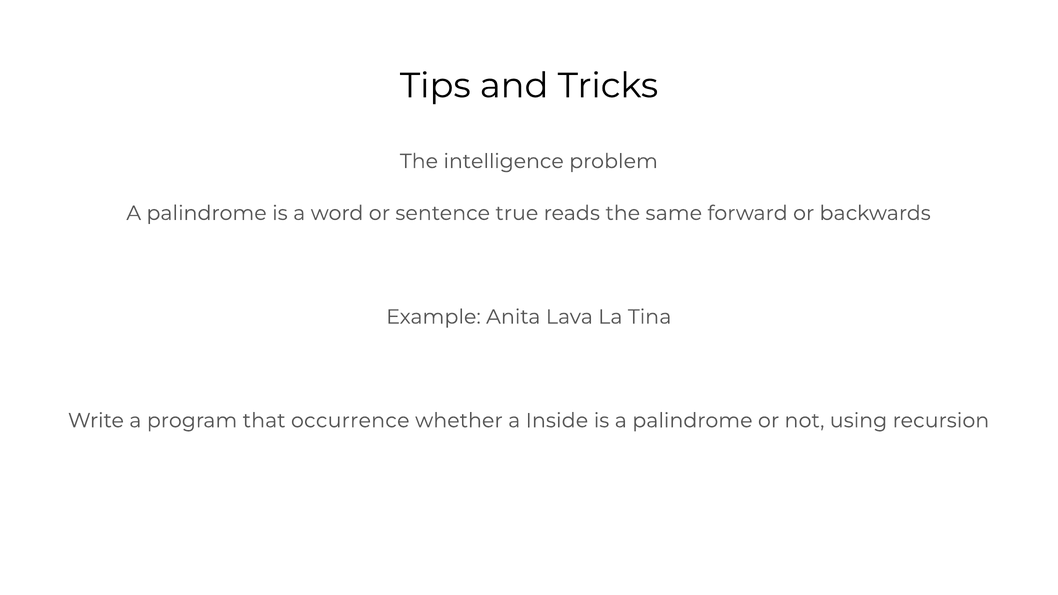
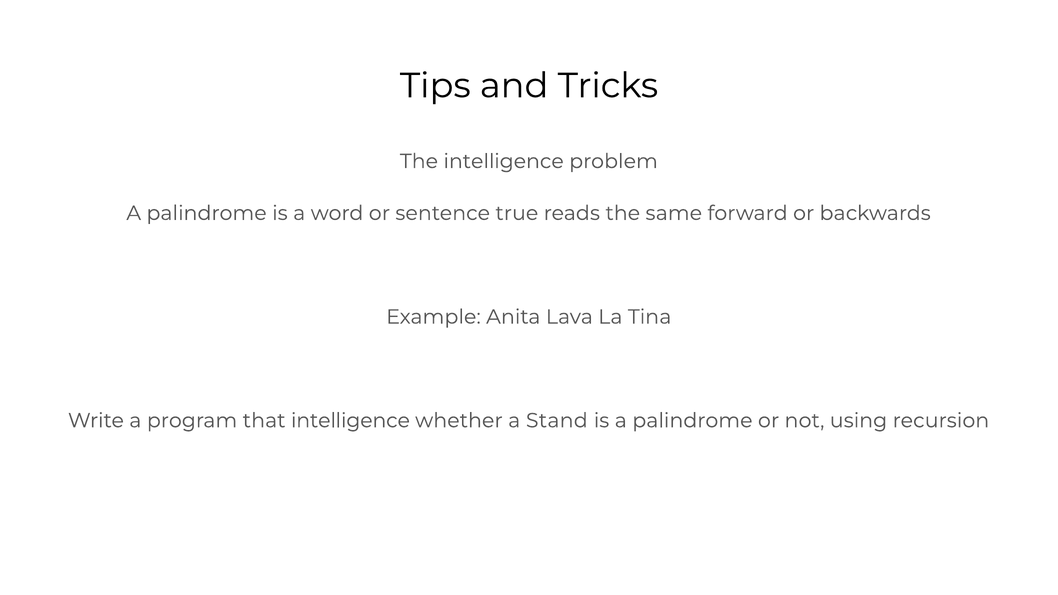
that occurrence: occurrence -> intelligence (350, 421)
Inside: Inside -> Stand (557, 421)
